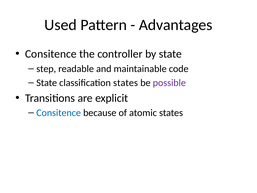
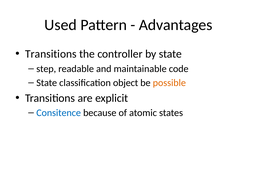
Consitence: Consitence -> Transitions (51, 54)
classification states: states -> object (126, 83)
possible colour: purple -> orange (169, 83)
